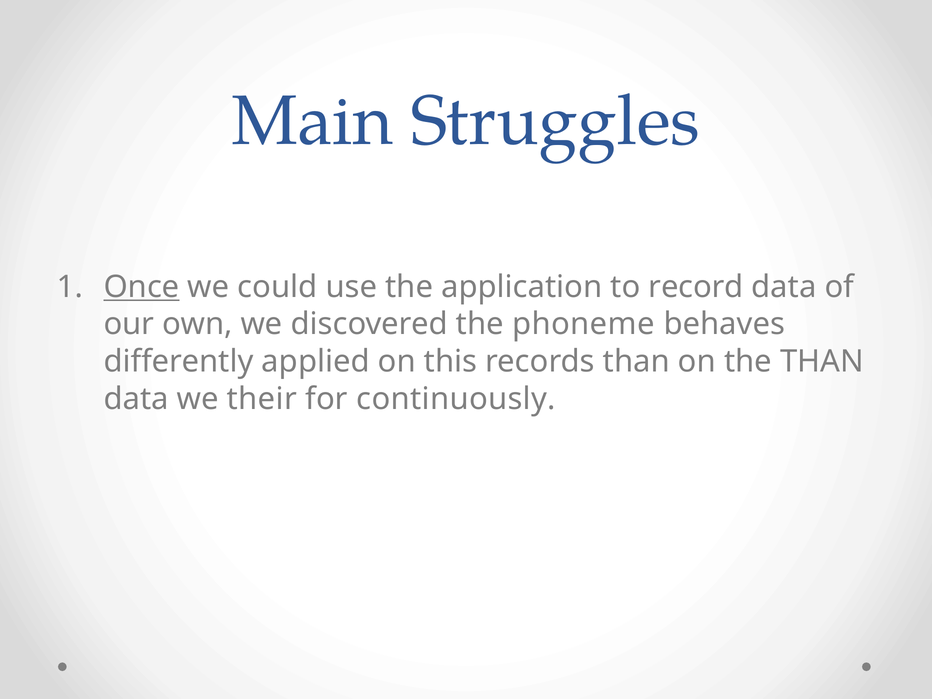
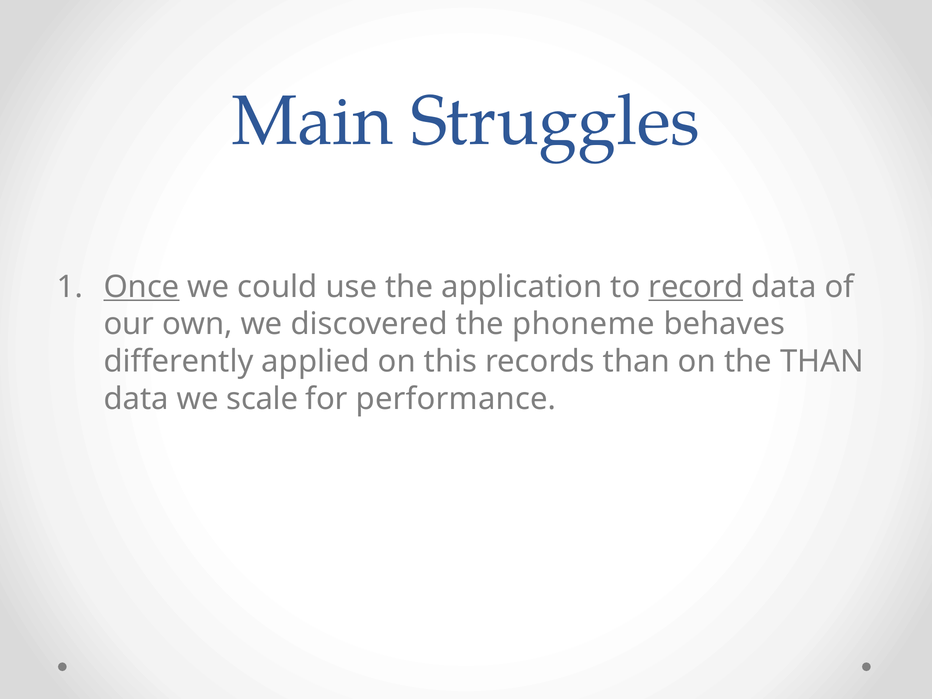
record underline: none -> present (696, 287)
their: their -> scale (262, 399)
continuously: continuously -> performance (456, 399)
